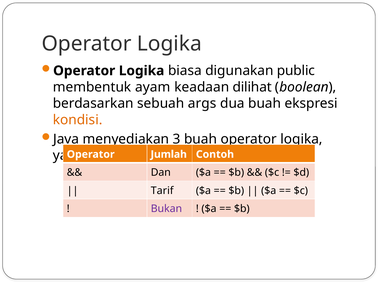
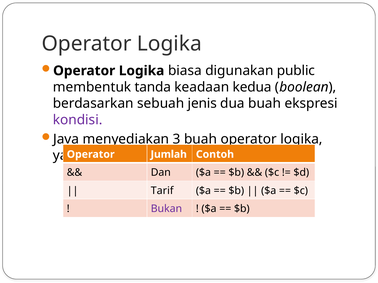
ayam: ayam -> tanda (153, 87)
dilihat: dilihat -> kedua (252, 87)
args: args -> jenis (202, 104)
kondisi colour: orange -> purple (78, 120)
